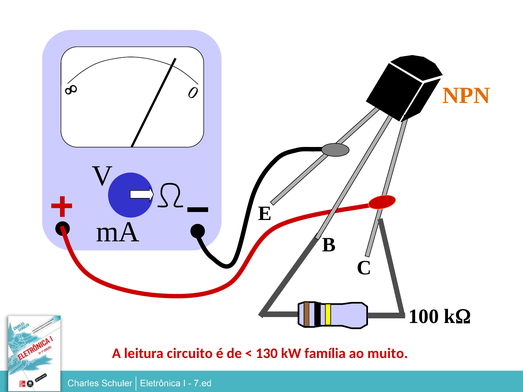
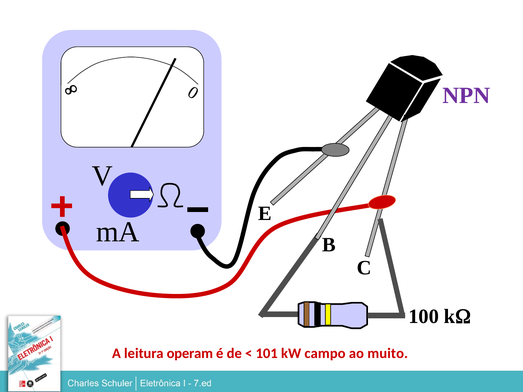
NPN colour: orange -> purple (466, 96)
circuito: circuito -> operam (190, 353)
130: 130 -> 101 (267, 353)
família: família -> campo (325, 353)
